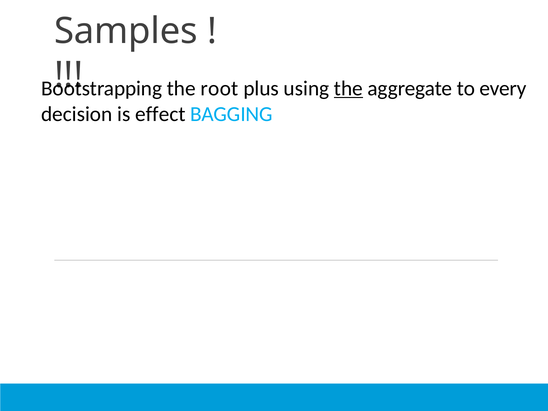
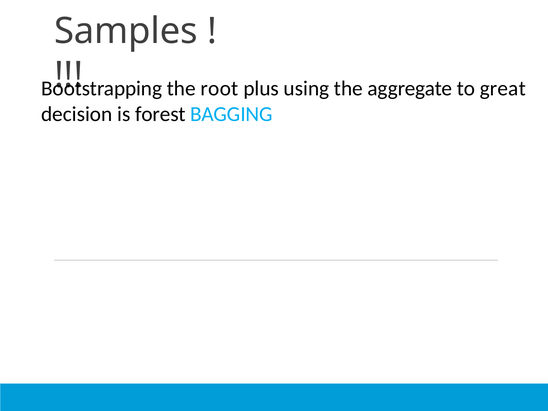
the underline: present -> none (348, 88)
every: every -> great (503, 88)
effect: effect -> forest (160, 114)
